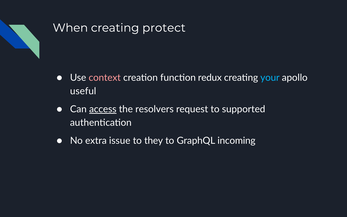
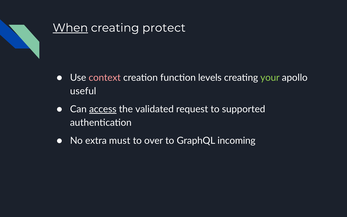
When underline: none -> present (70, 28)
redux: redux -> levels (210, 78)
your colour: light blue -> light green (270, 78)
resolvers: resolvers -> validated (155, 109)
issue: issue -> must (120, 141)
they: they -> over (154, 141)
